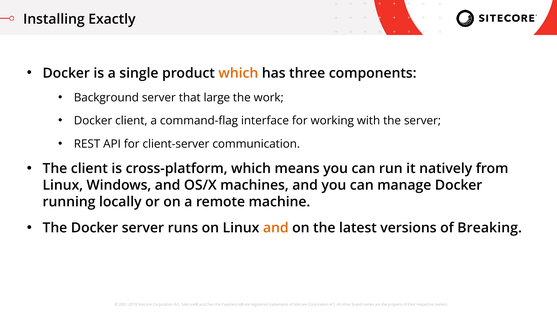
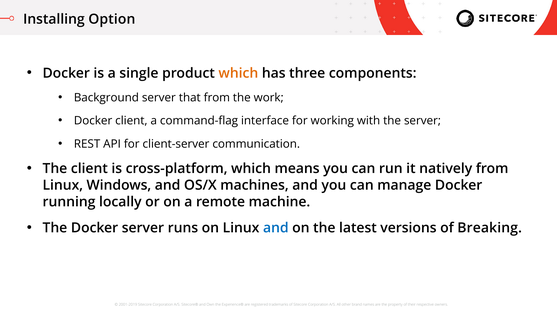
Exactly: Exactly -> Option (112, 19)
that large: large -> from (217, 98)
and colour: orange -> blue (276, 228)
